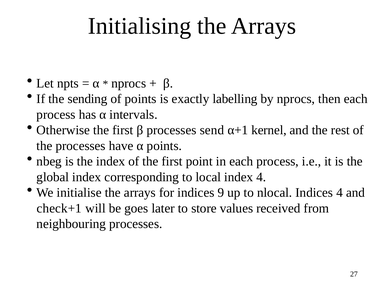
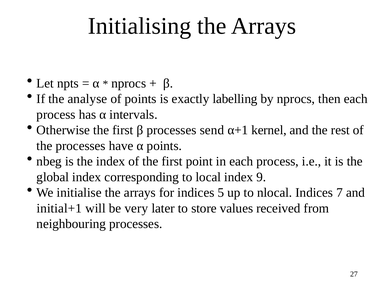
sending: sending -> analyse (87, 99)
index 4: 4 -> 9 (261, 177)
9: 9 -> 5 (221, 193)
Indices 4: 4 -> 7 (340, 193)
check+1: check+1 -> initial+1 (59, 208)
goes: goes -> very (136, 208)
